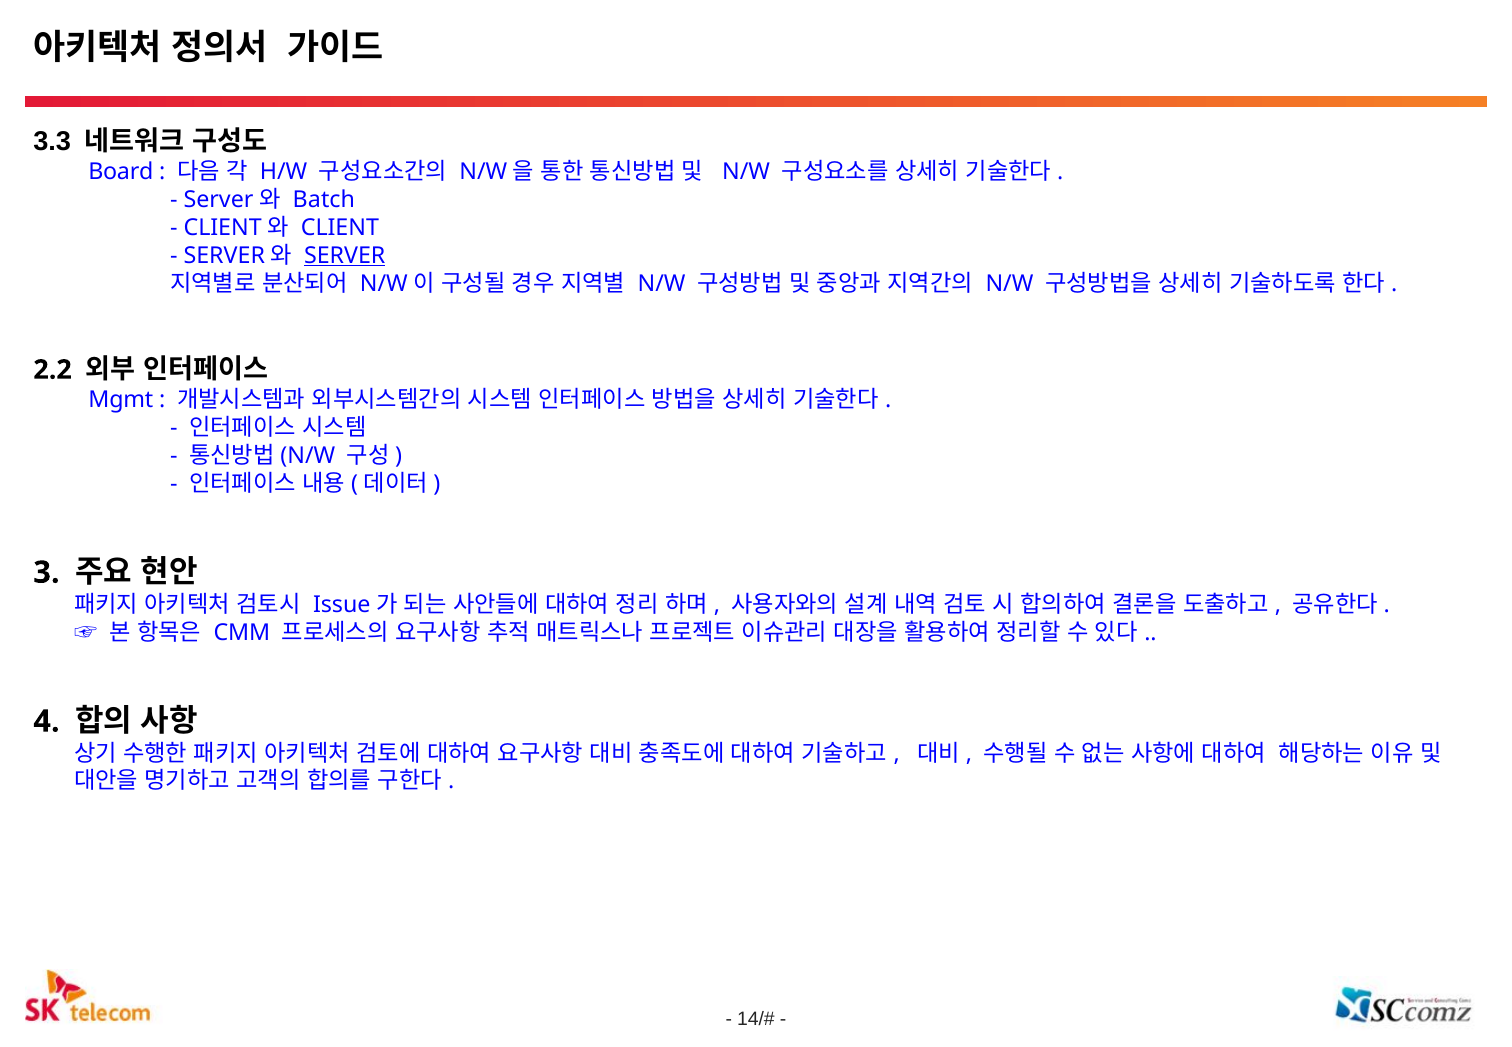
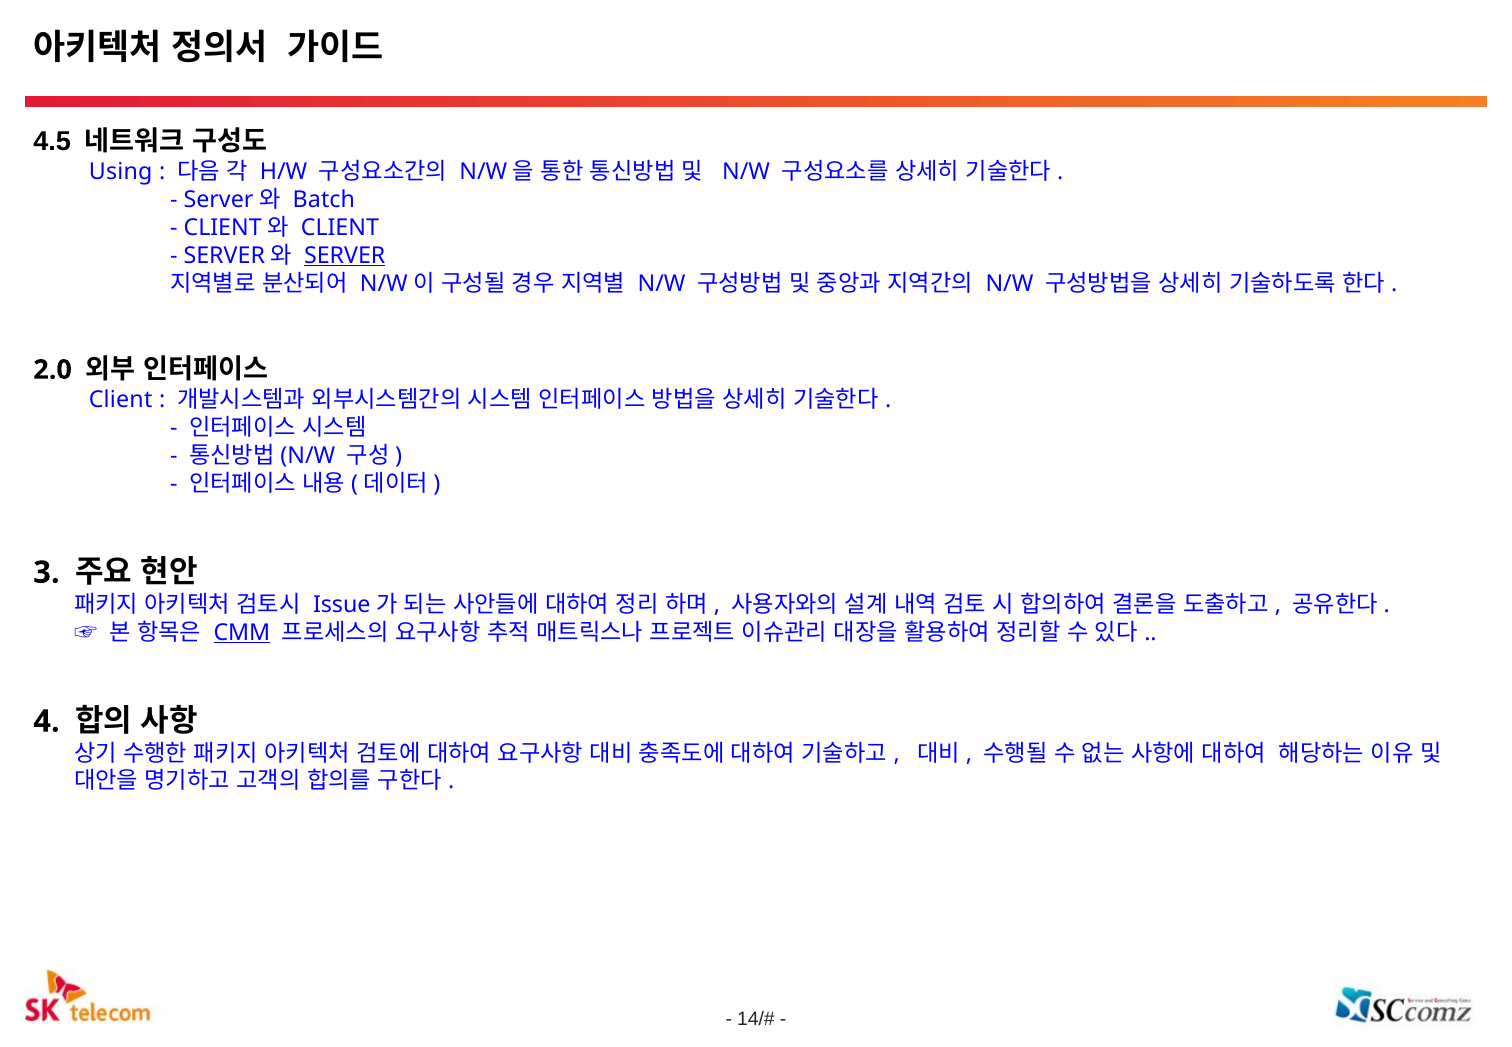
3.3: 3.3 -> 4.5 (52, 142)
Board: Board -> Using (121, 172)
2.2: 2.2 -> 2.0 (53, 370)
Mgmt: Mgmt -> Client (121, 400)
CMM underline: none -> present (242, 632)
